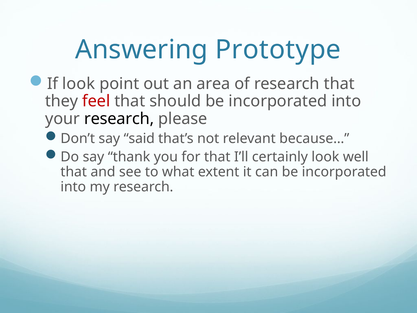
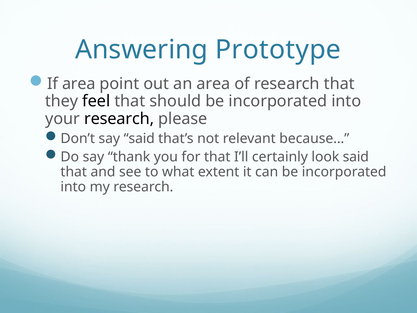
If look: look -> area (79, 84)
feel colour: red -> black (96, 101)
look well: well -> said (356, 157)
